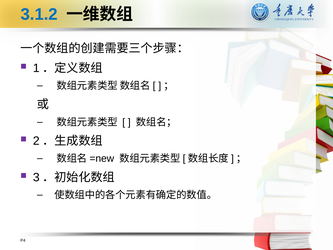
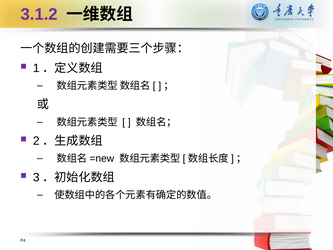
3.1.2 colour: blue -> purple (39, 14)
